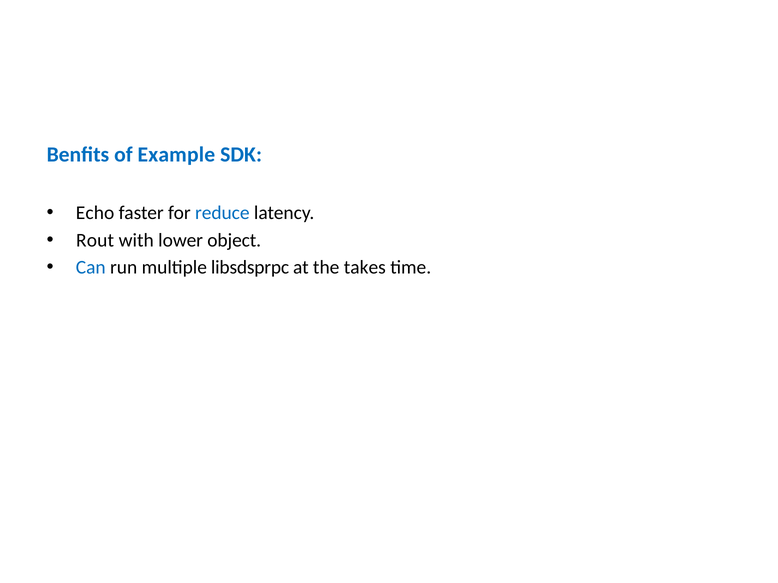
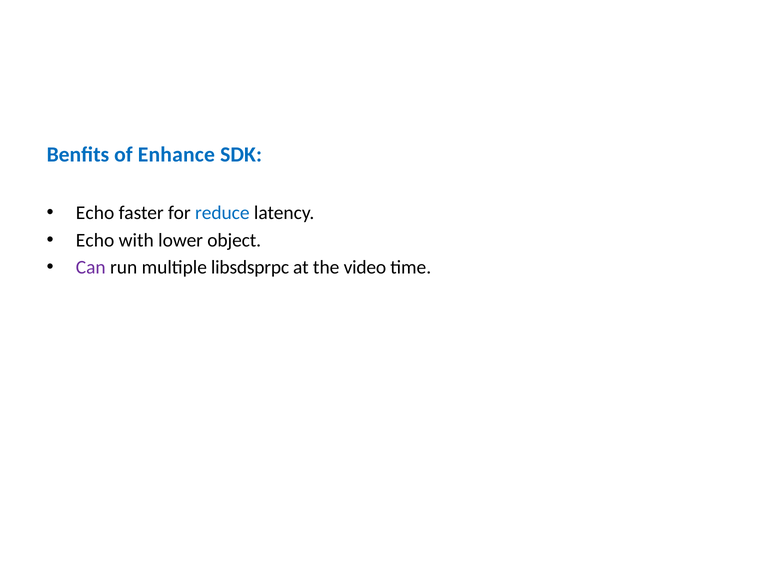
Example: Example -> Enhance (176, 155)
Rout: Rout -> Echo (95, 240)
Can colour: blue -> purple (91, 268)
takes: takes -> video (365, 268)
